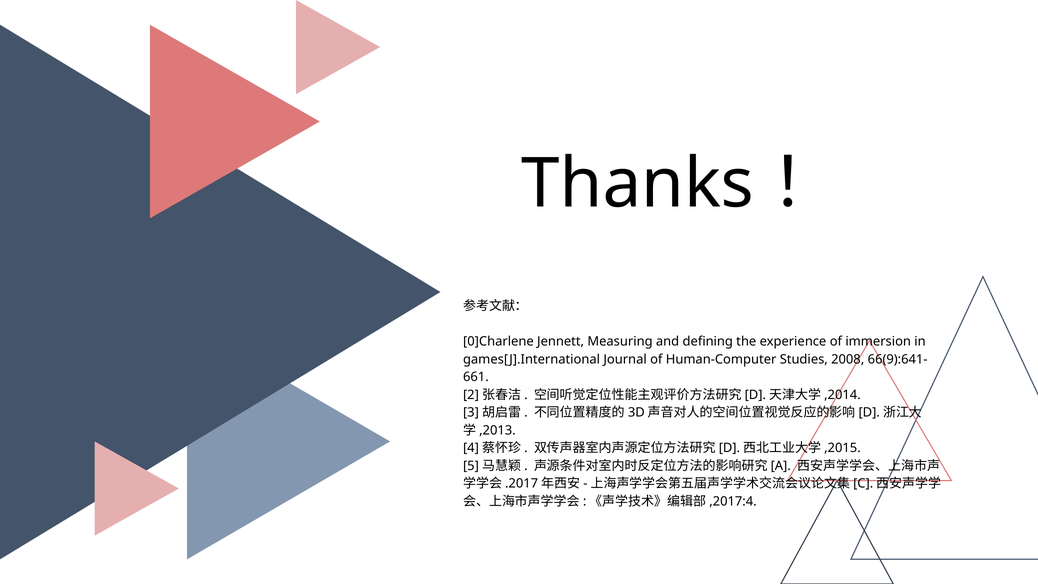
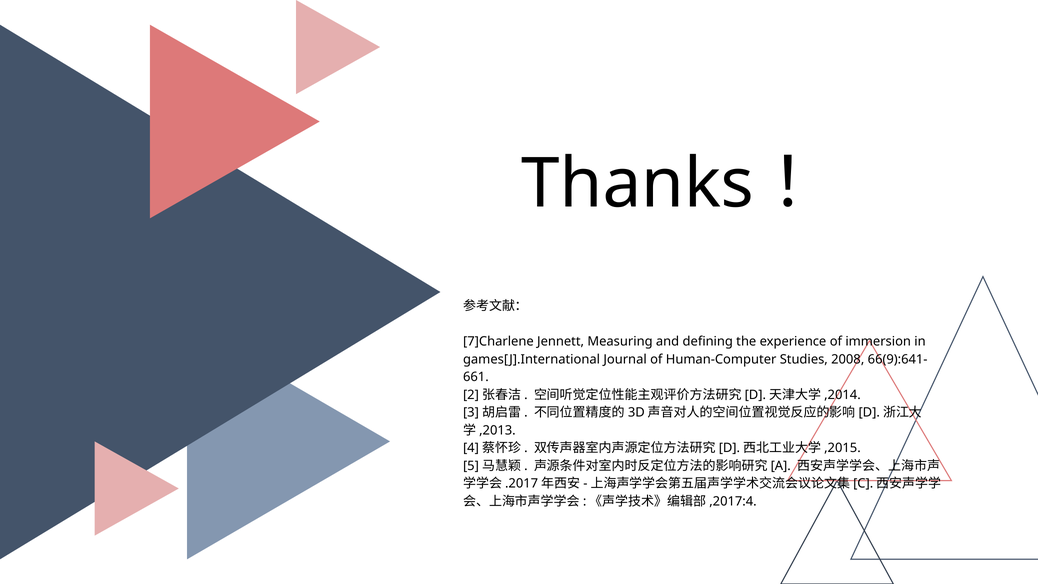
0]Charlene: 0]Charlene -> 7]Charlene (498, 342)
